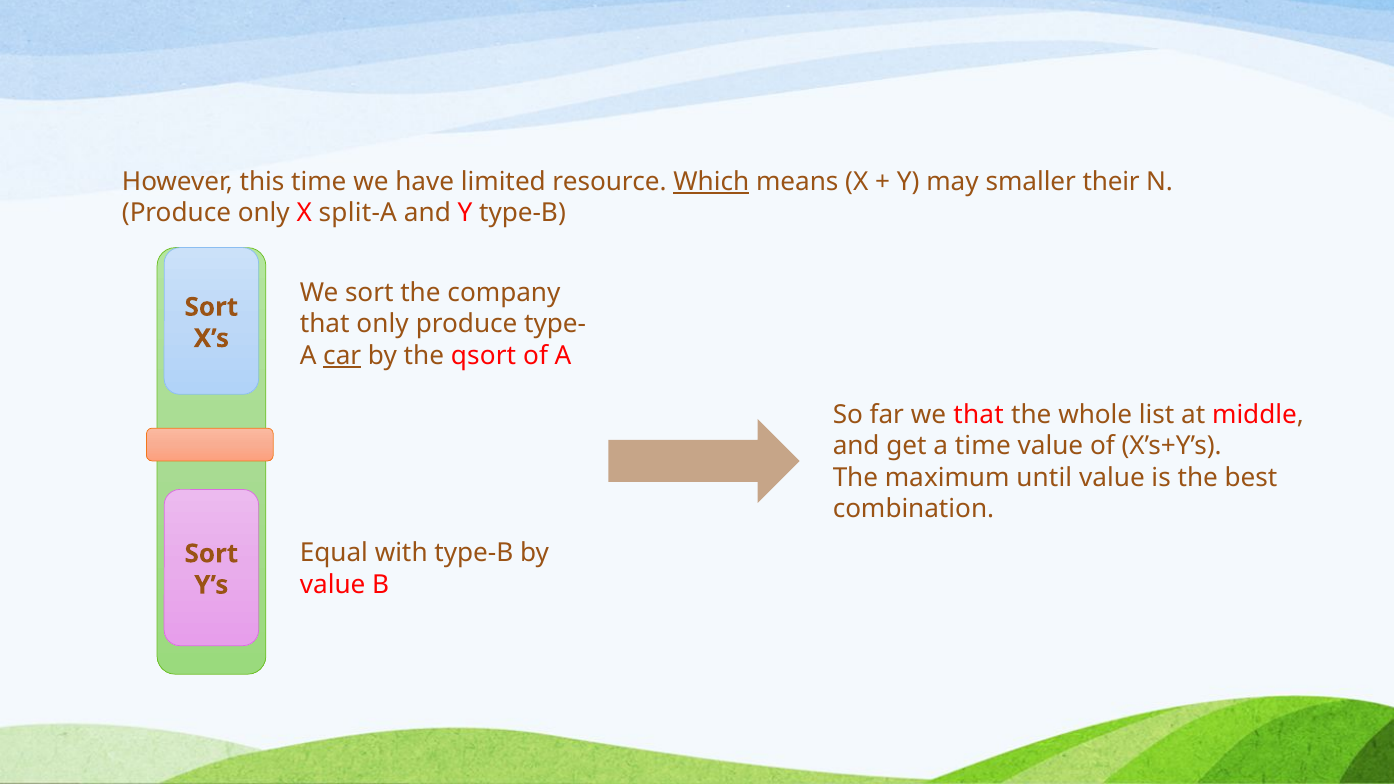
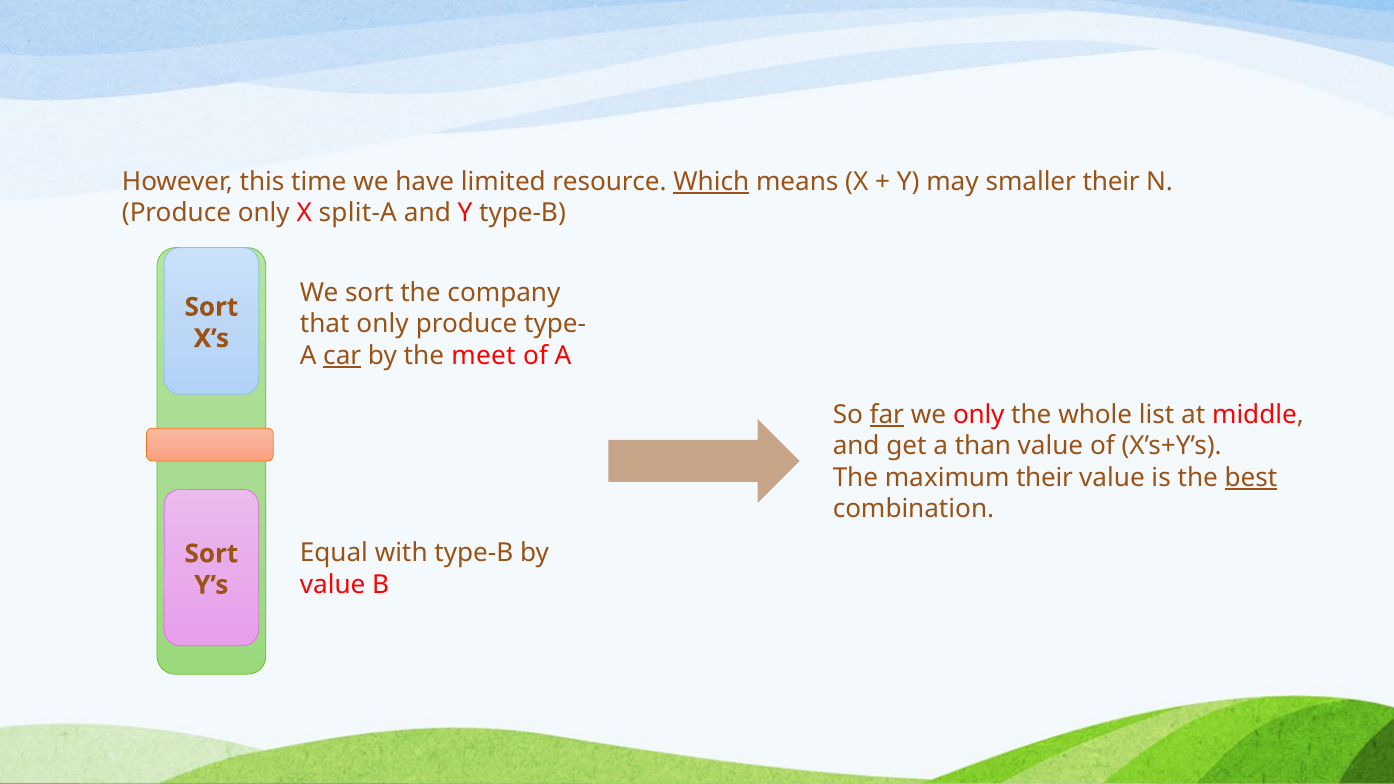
qsort: qsort -> meet (483, 356)
far underline: none -> present (887, 415)
we that: that -> only (979, 415)
a time: time -> than (983, 446)
maximum until: until -> their (1044, 478)
best underline: none -> present (1251, 478)
